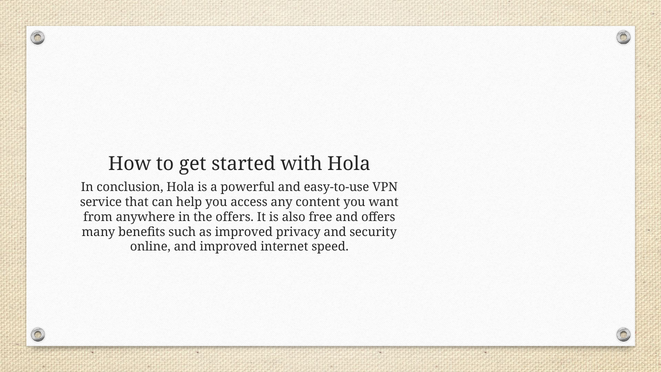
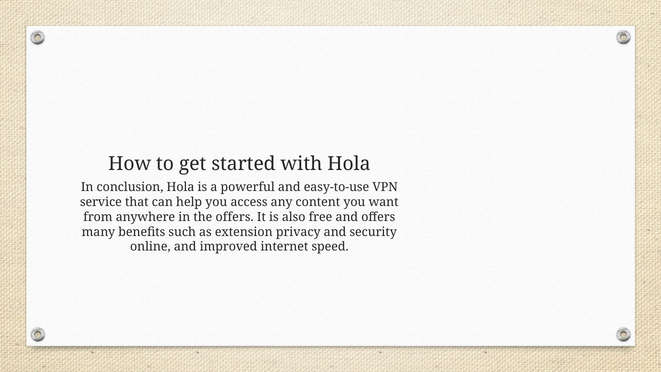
as improved: improved -> extension (244, 232)
